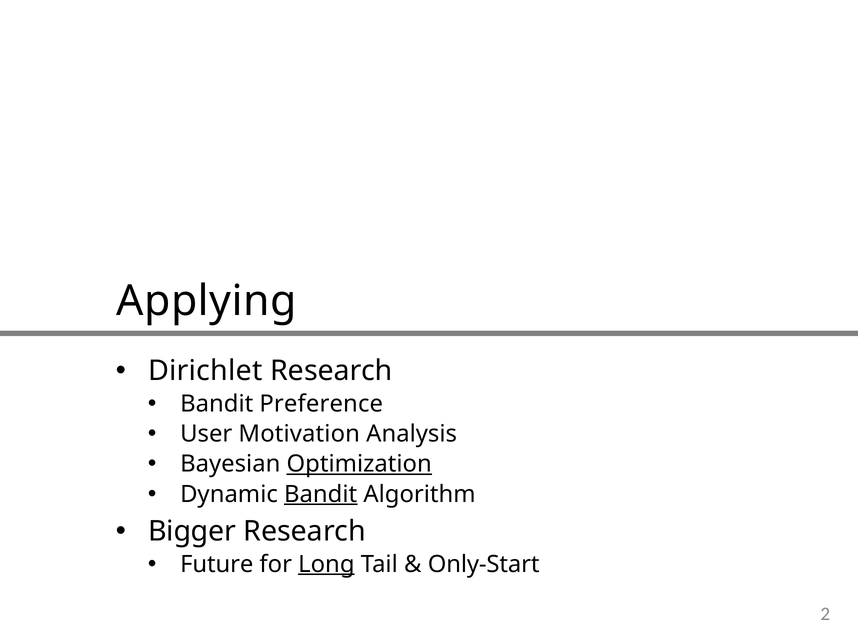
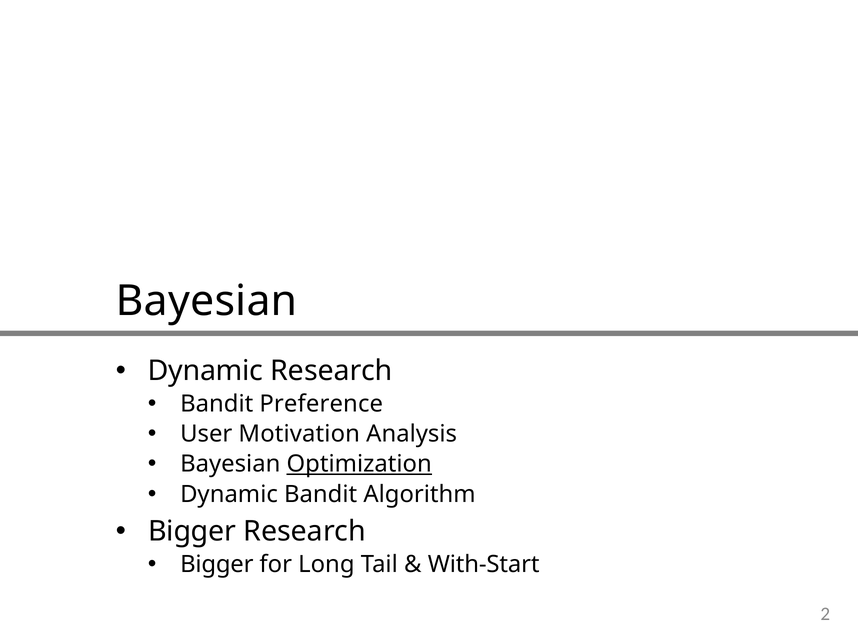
Applying: Applying -> Bayesian (207, 302)
Dirichlet: Dirichlet -> Dynamic (206, 371)
Bandit underline: present -> none (321, 495)
Future: Future -> Bigger (217, 565)
Long underline: present -> none (326, 565)
Only-Start: Only-Start -> With-Start (484, 565)
